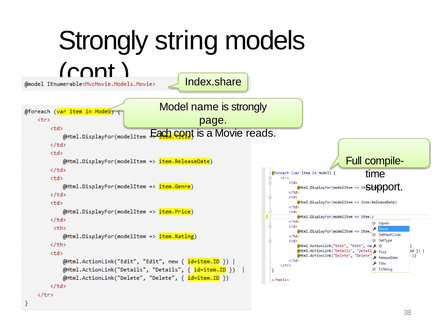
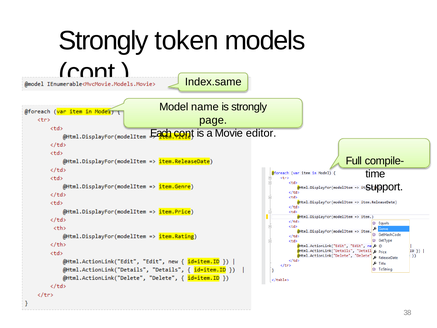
string: string -> token (187, 41)
Index.share: Index.share -> Index.same (213, 82)
reads: reads -> editor (261, 133)
